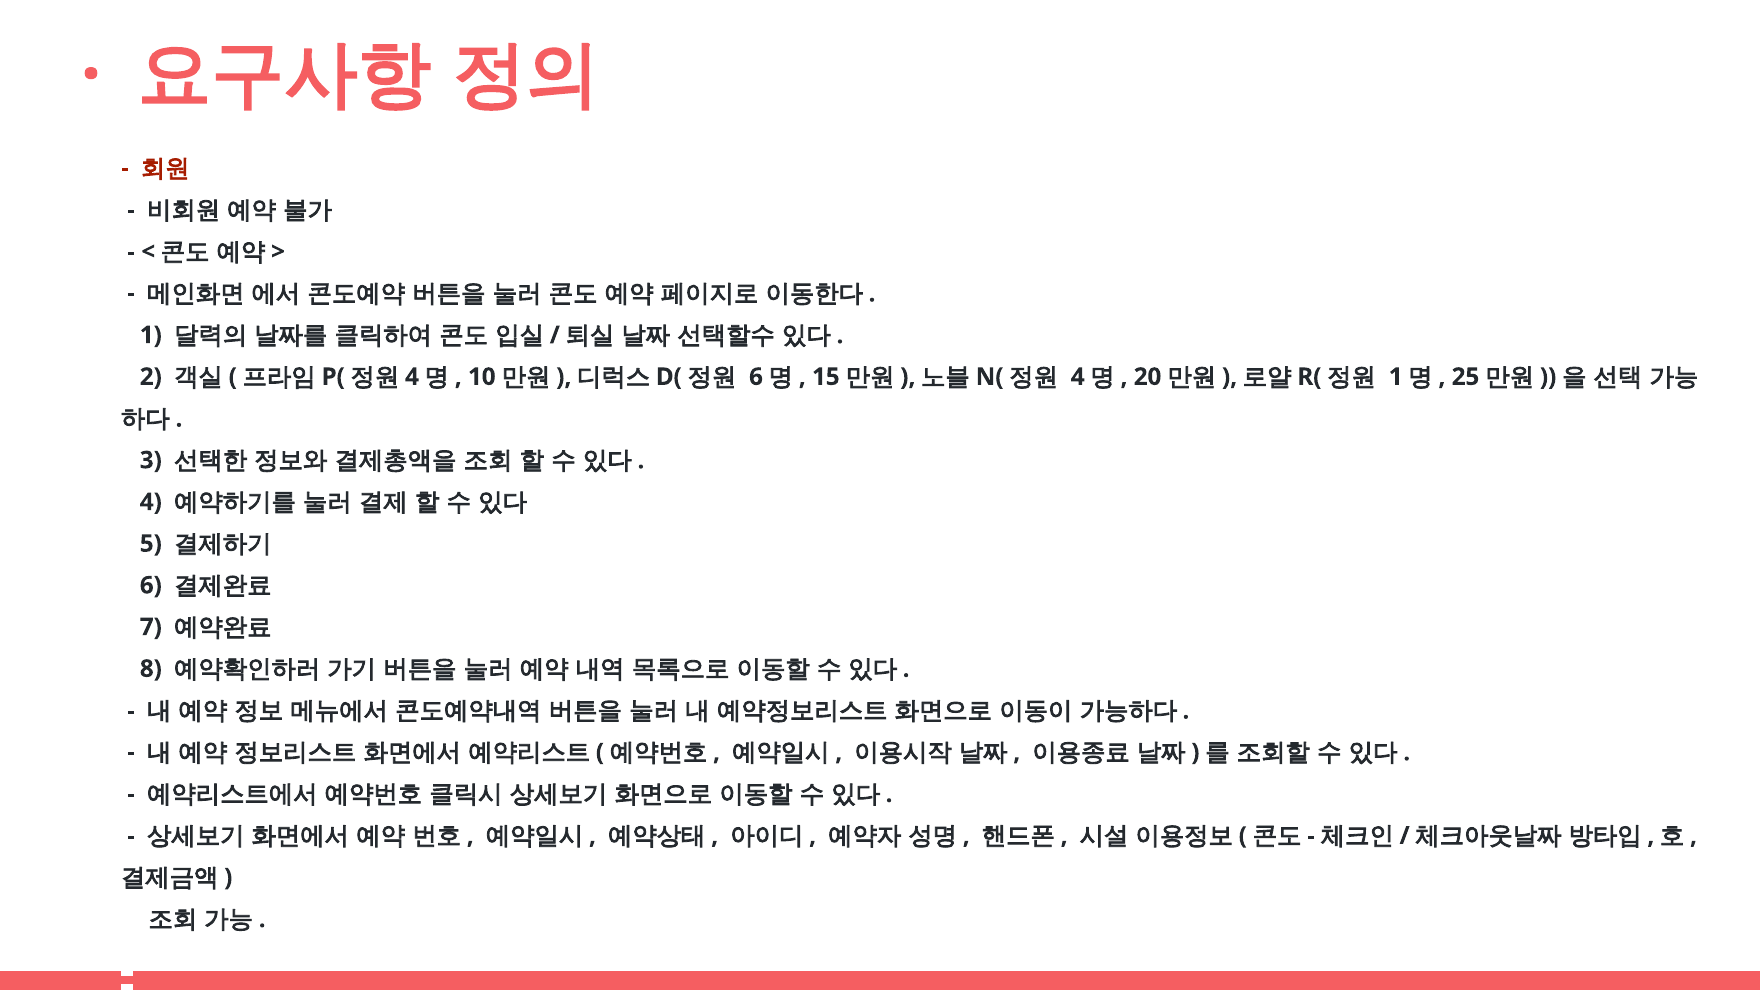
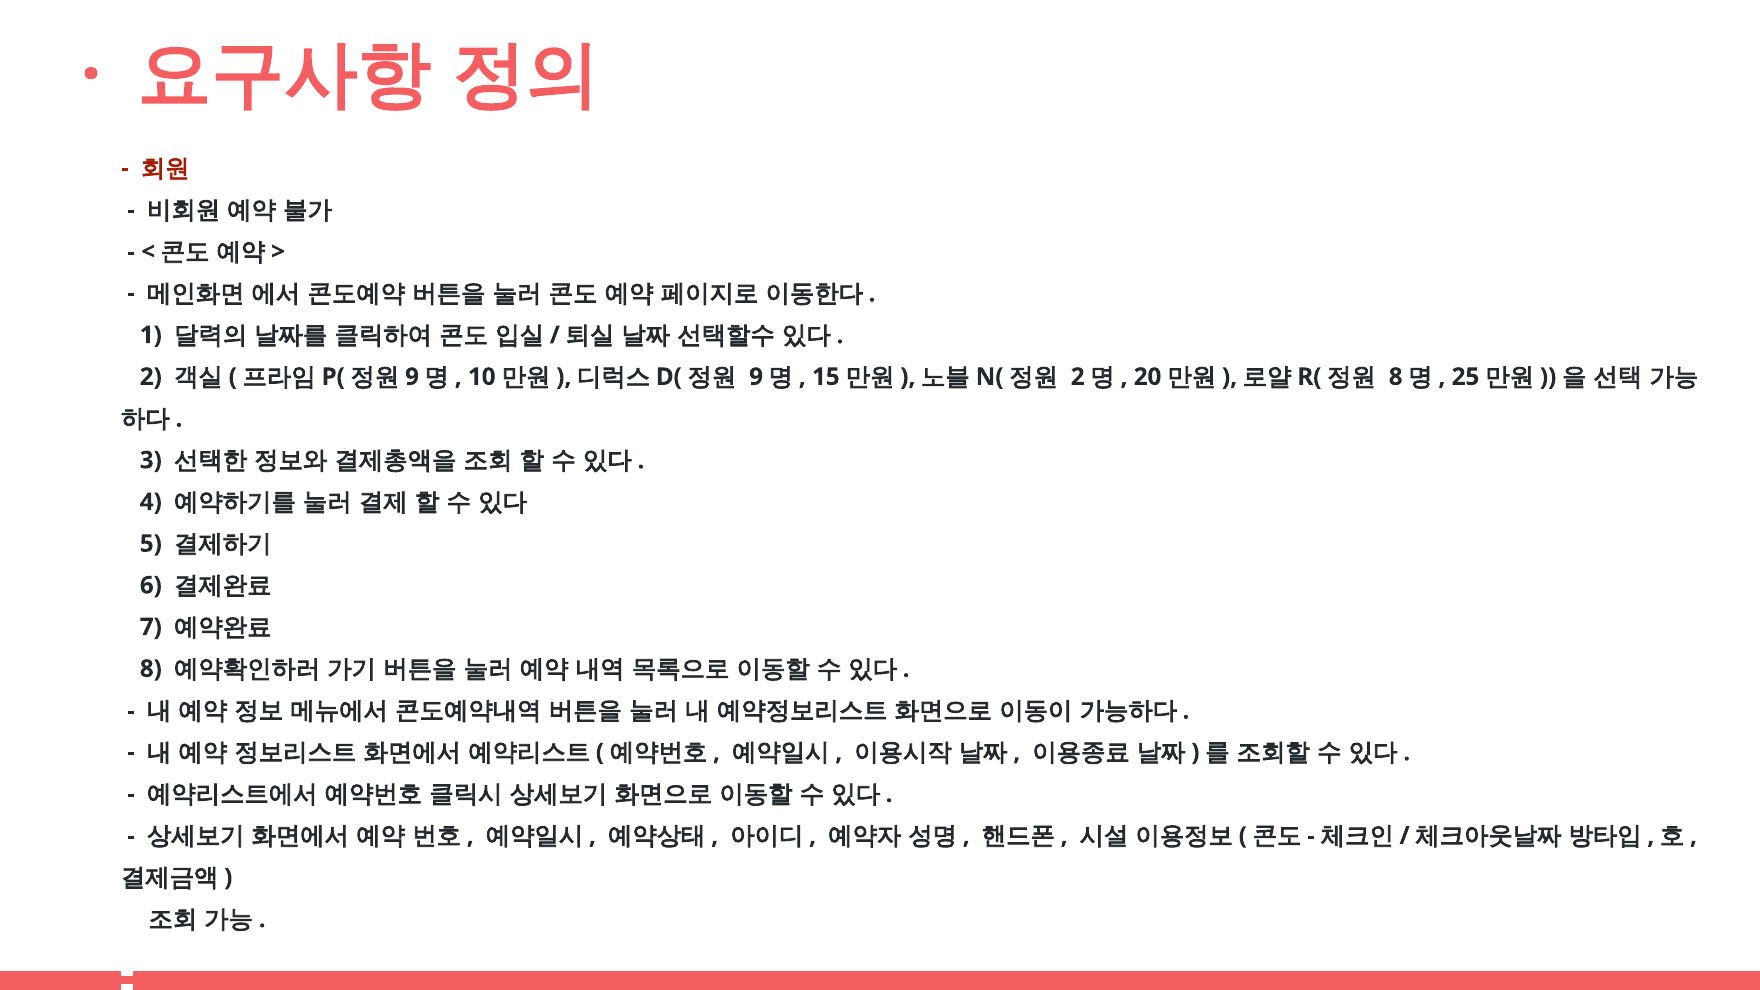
4: 4 -> 9 (412, 377)
6: 6 -> 9 (756, 377)
4: 4 -> 2 (1078, 377)
1: 1 -> 8 (1396, 377)
